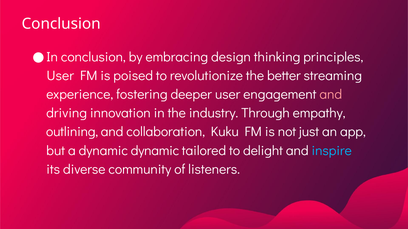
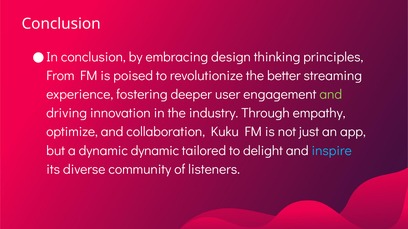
User: User -> From (60, 76)
and colour: pink -> light green (331, 95)
outlining: outlining -> optimize (72, 132)
